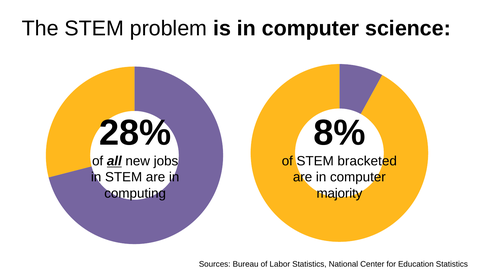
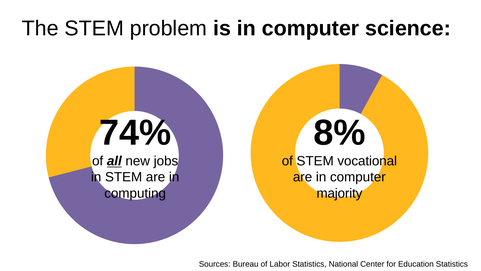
28%: 28% -> 74% (135, 133)
bracketed: bracketed -> vocational (367, 161)
